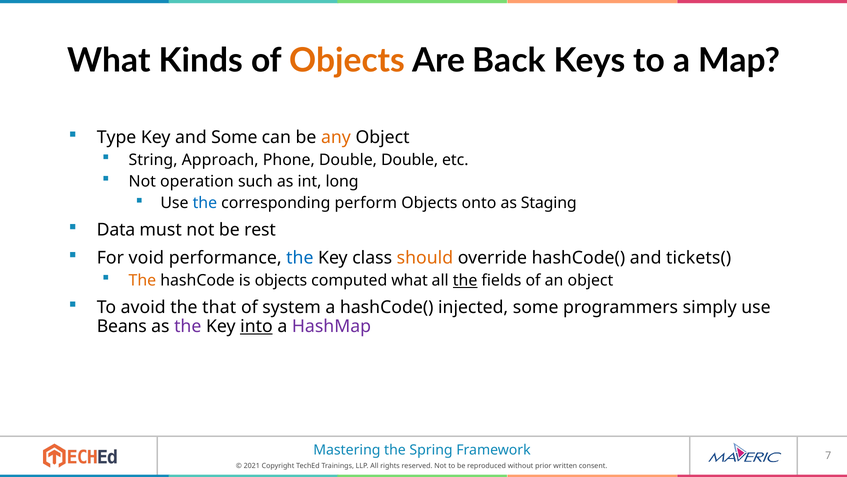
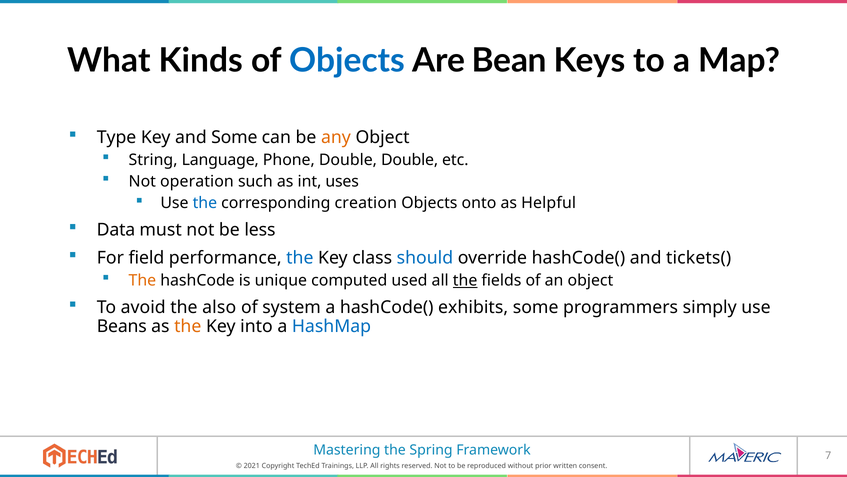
Objects colour: orange -> blue (347, 61)
Back: Back -> Bean (509, 61)
Approach: Approach -> Language (220, 160)
long: long -> uses (342, 181)
perform: perform -> creation (366, 203)
Staging: Staging -> Helpful (549, 203)
rest: rest -> less (260, 230)
void: void -> field (146, 258)
should colour: orange -> blue (425, 258)
is objects: objects -> unique (281, 280)
computed what: what -> used (409, 280)
that: that -> also (219, 307)
injected: injected -> exhibits (473, 307)
the colour: purple -> orange (188, 326)
into underline: present -> none (256, 326)
HashMap colour: purple -> blue (331, 326)
